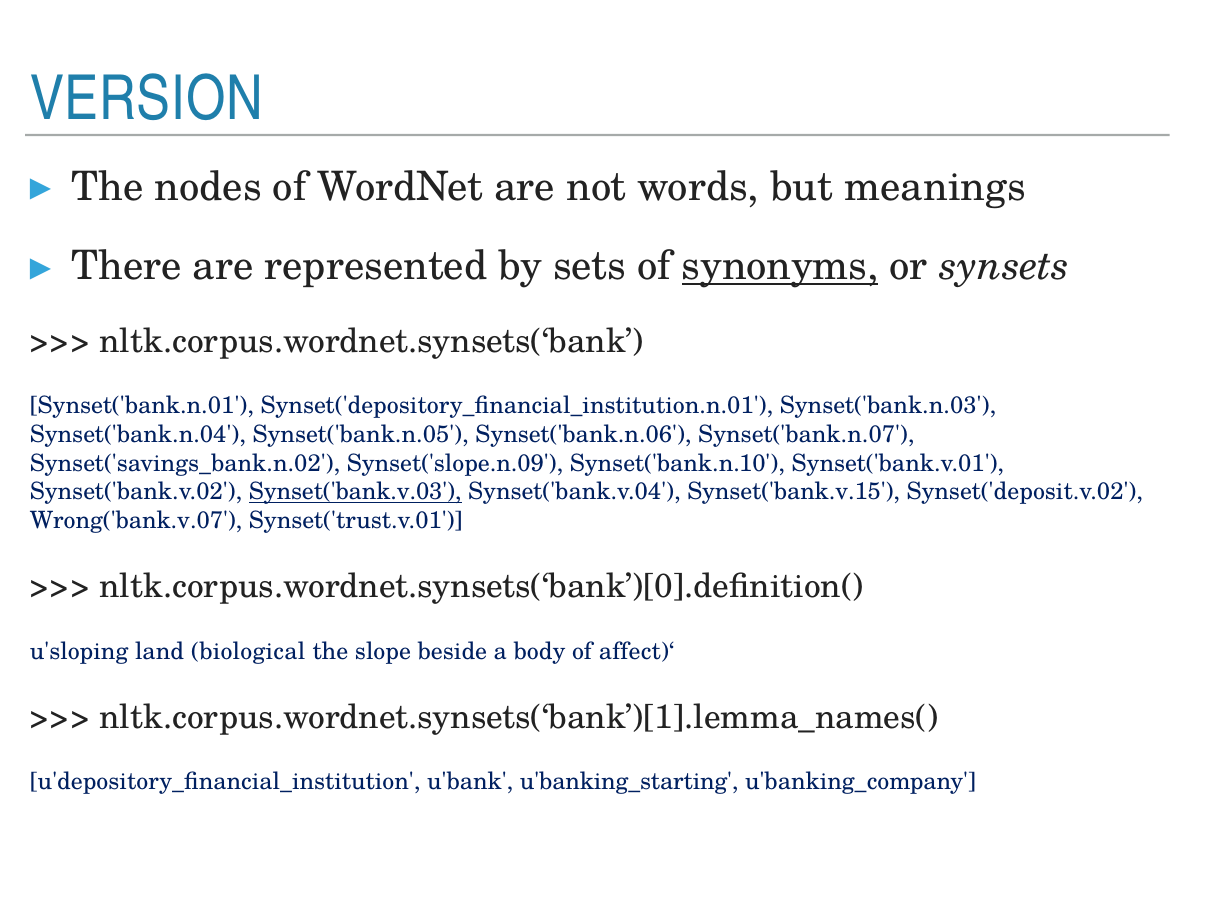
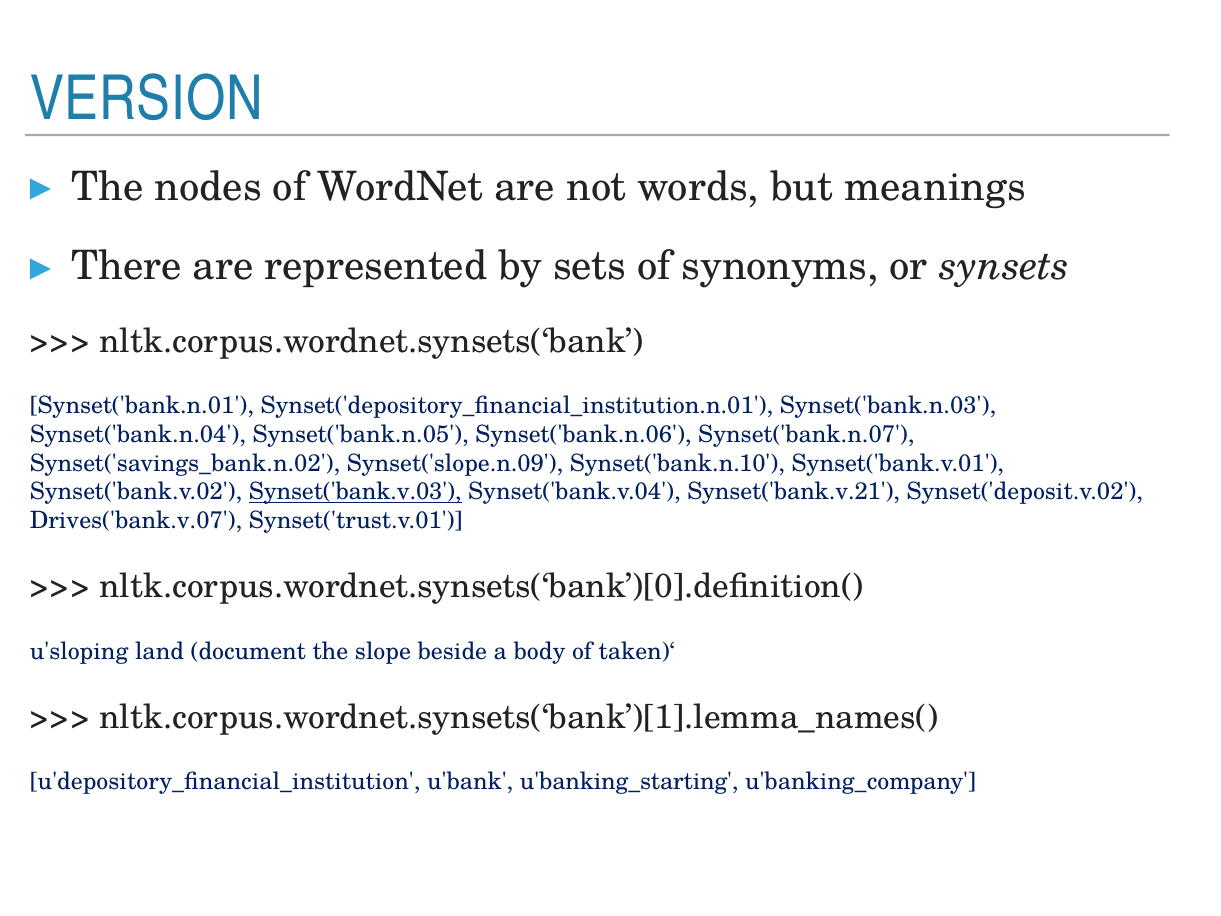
synonyms underline: present -> none (780, 266)
Synset('bank.v.15: Synset('bank.v.15 -> Synset('bank.v.21 (794, 492)
Wrong('bank.v.07: Wrong('bank.v.07 -> Drives('bank.v.07 (136, 521)
biological: biological -> document (248, 651)
affect)‘: affect)‘ -> taken)‘ (637, 651)
